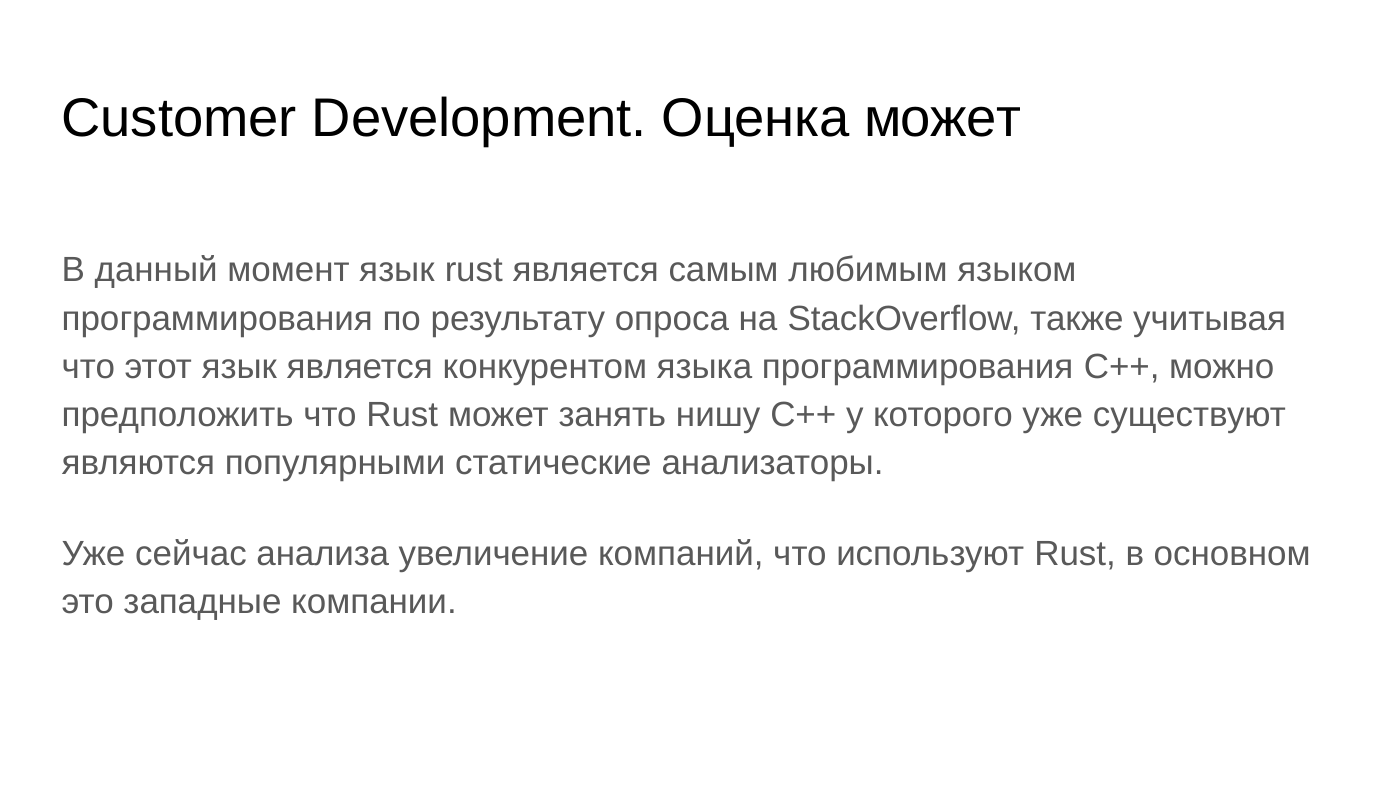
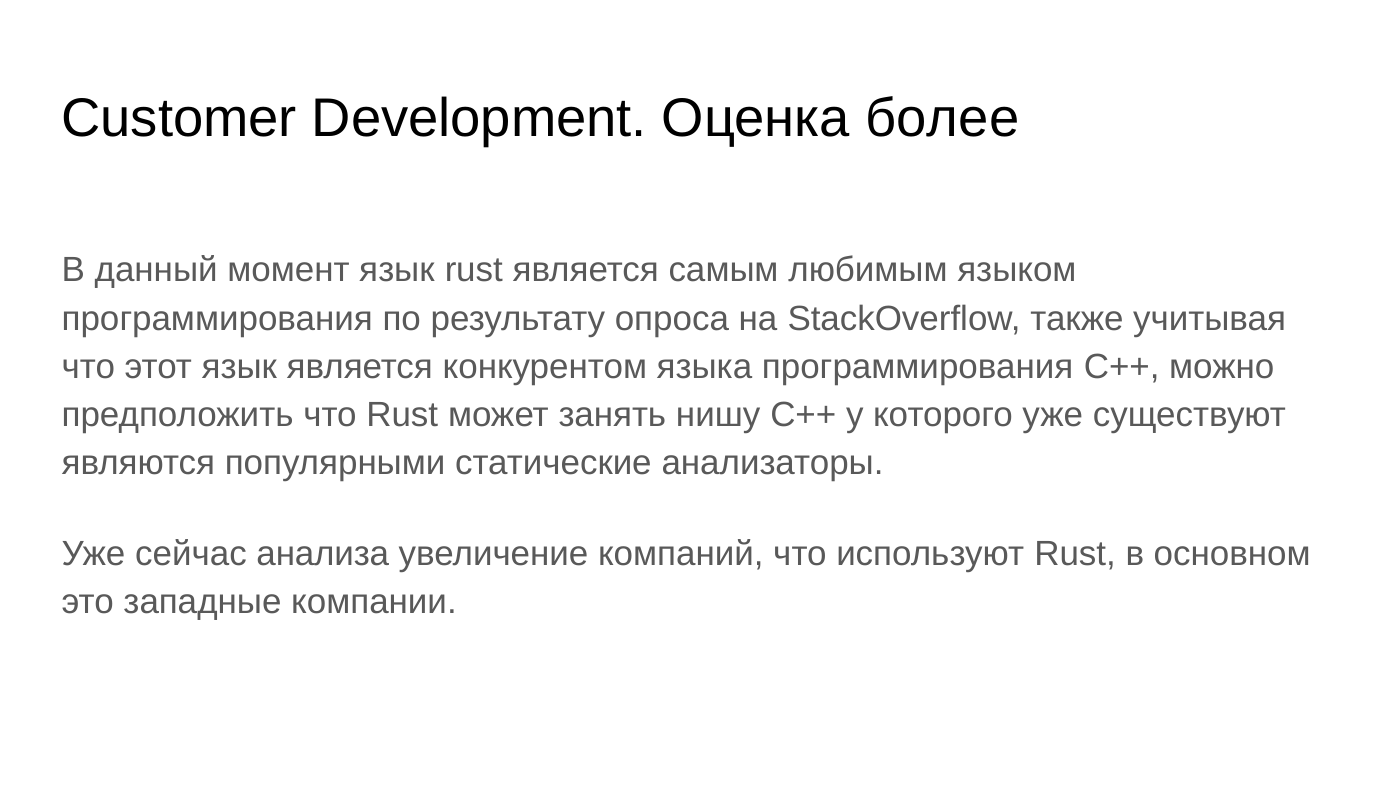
Оценка может: может -> более (942, 119)
